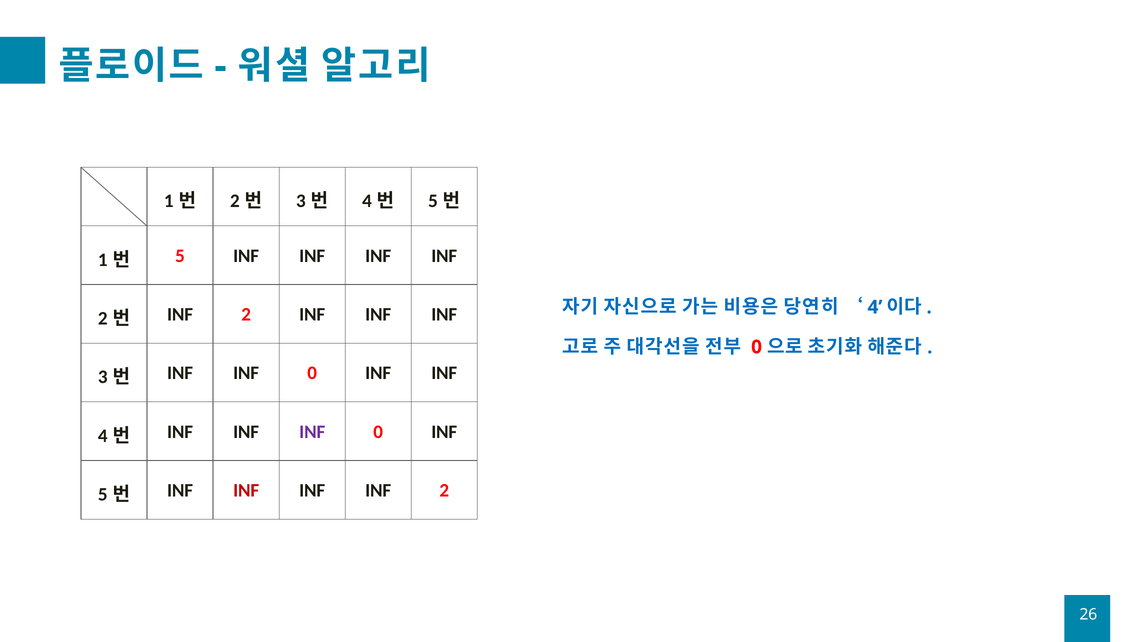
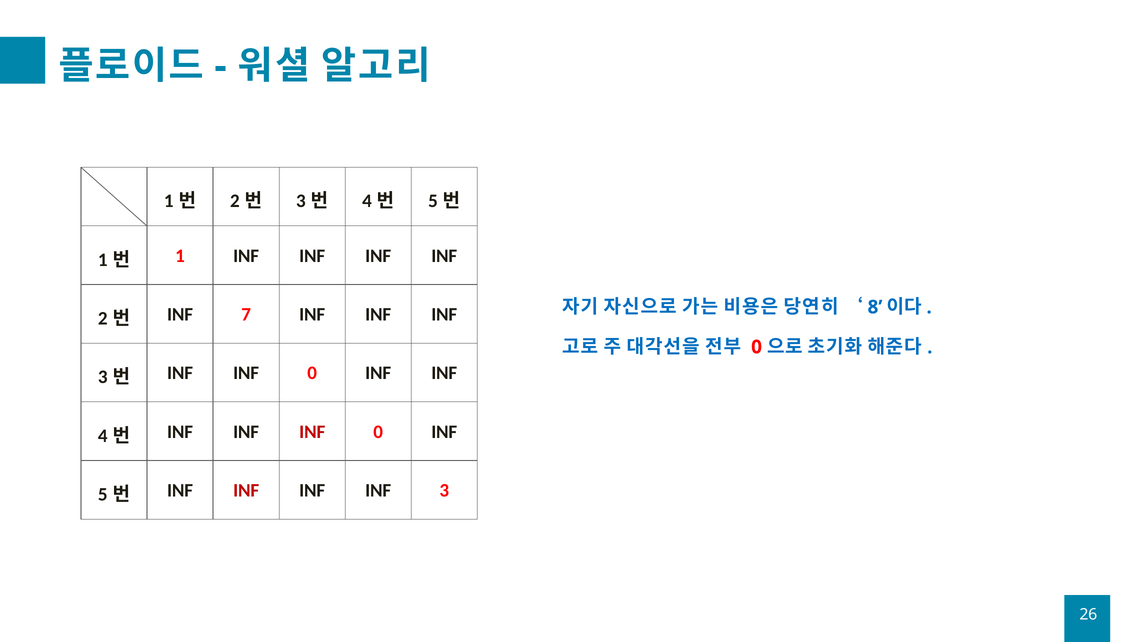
5: 5 -> 1 (180, 256)
4: 4 -> 8 (875, 307)
2: 2 -> 7 (246, 315)
INF colour: purple -> red (312, 432)
2: 2 -> 3 (444, 491)
